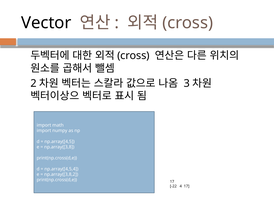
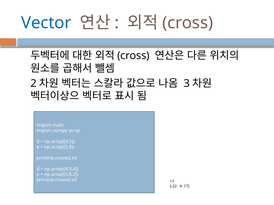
Vector colour: black -> blue (46, 23)
